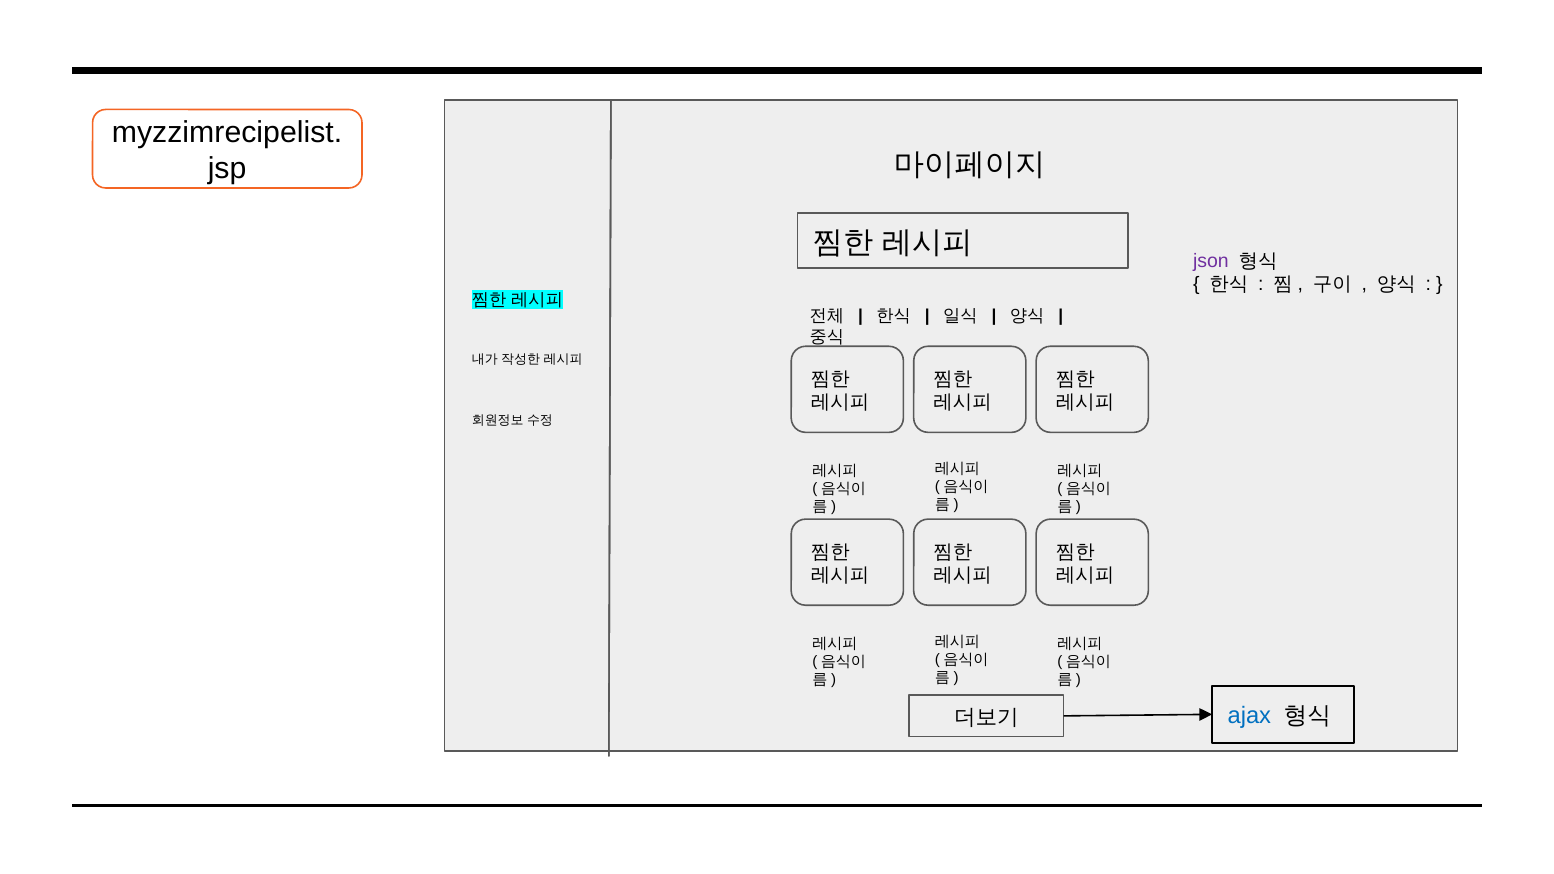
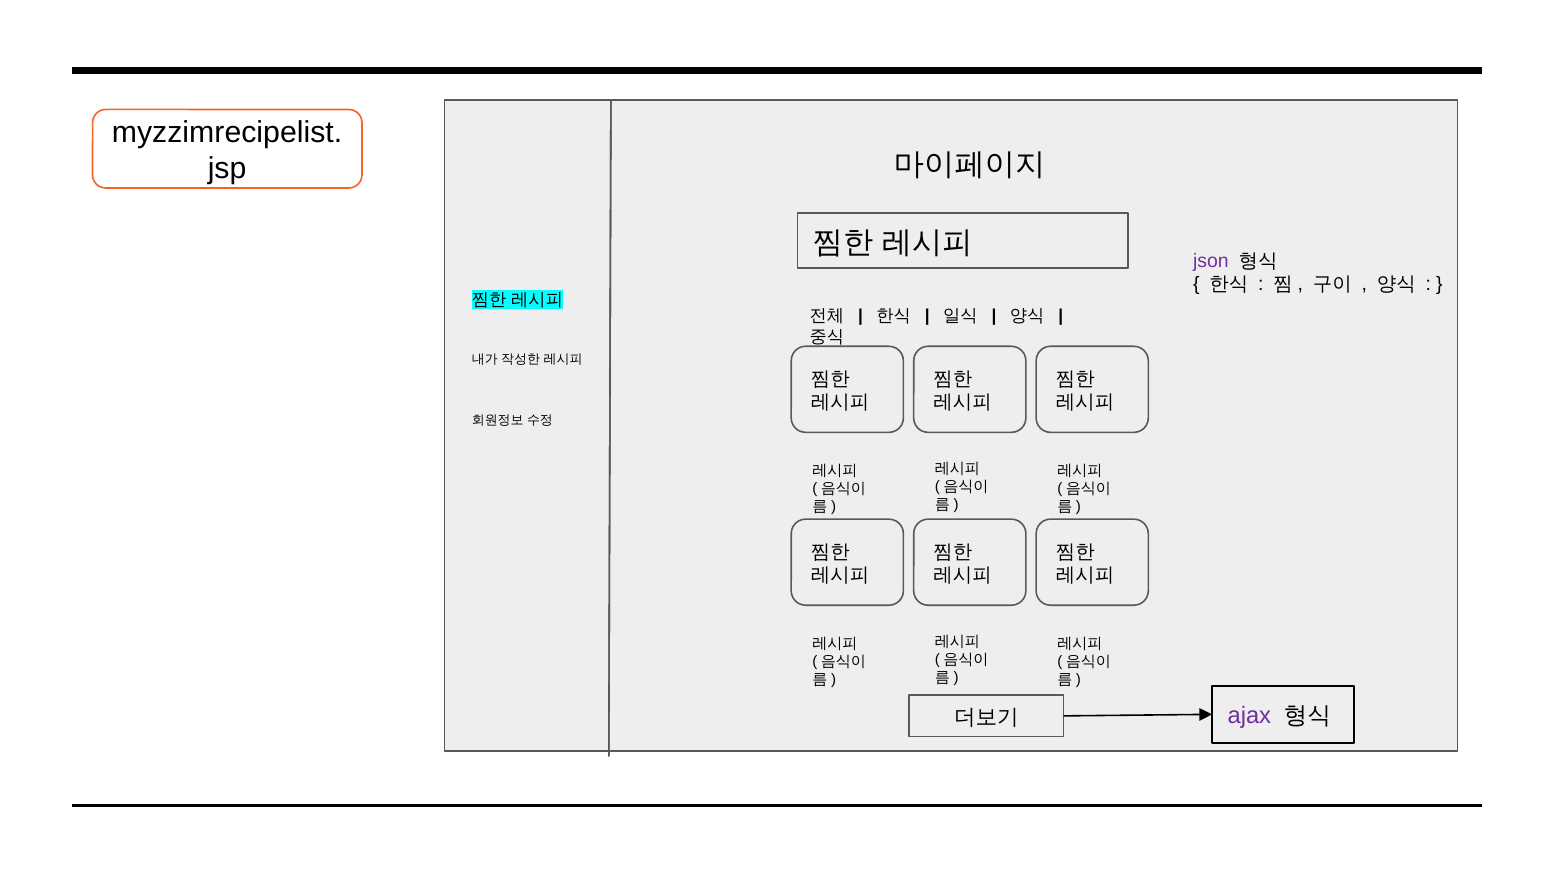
ajax colour: blue -> purple (1249, 716)
